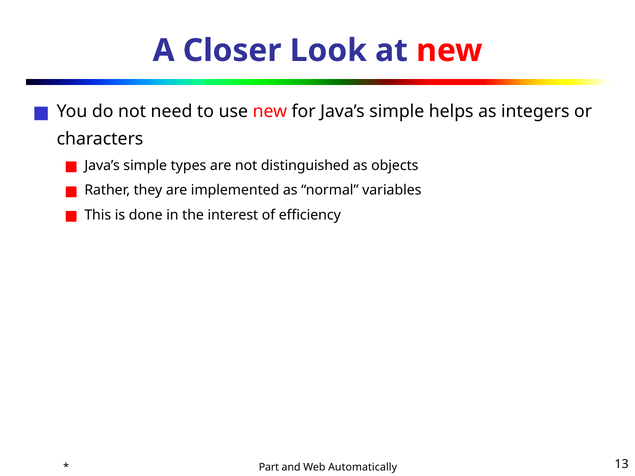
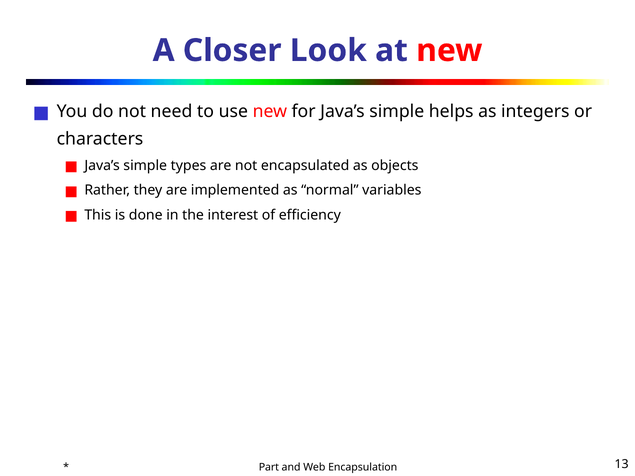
distinguished: distinguished -> encapsulated (305, 166)
Automatically: Automatically -> Encapsulation (363, 467)
